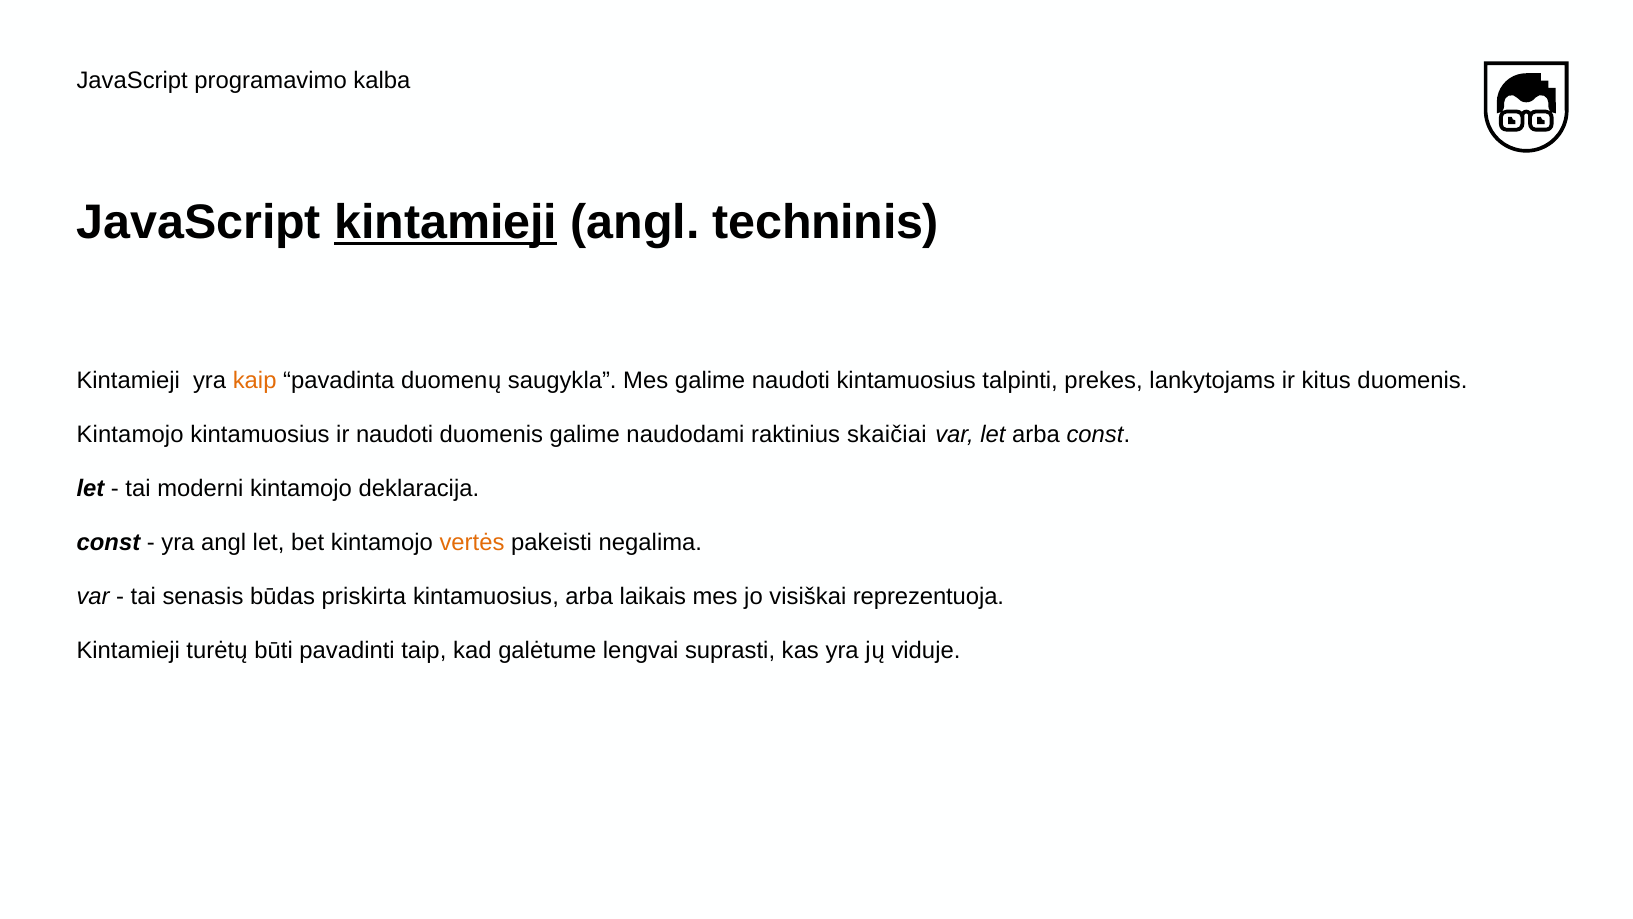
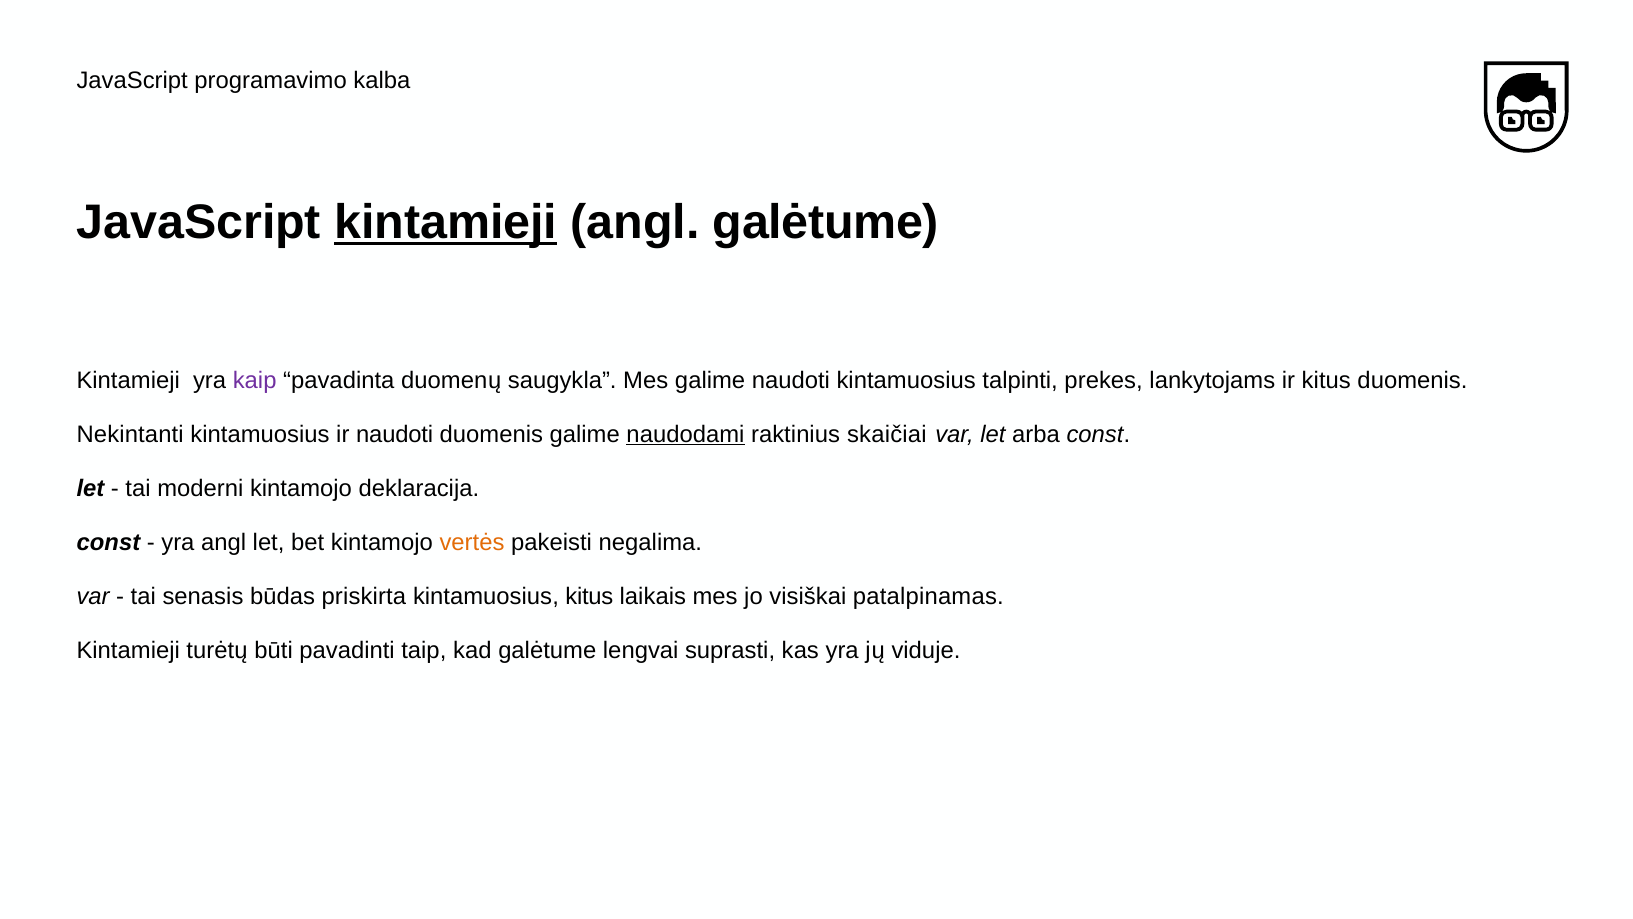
angl techninis: techninis -> galėtume (826, 222)
kaip colour: orange -> purple (255, 380)
Kintamojo: Kintamojo -> Nekintanti (130, 434)
naudodami underline: none -> present (686, 434)
kintamuosius arba: arba -> kitus (589, 597)
reprezentuoja: reprezentuoja -> patalpinamas (928, 597)
